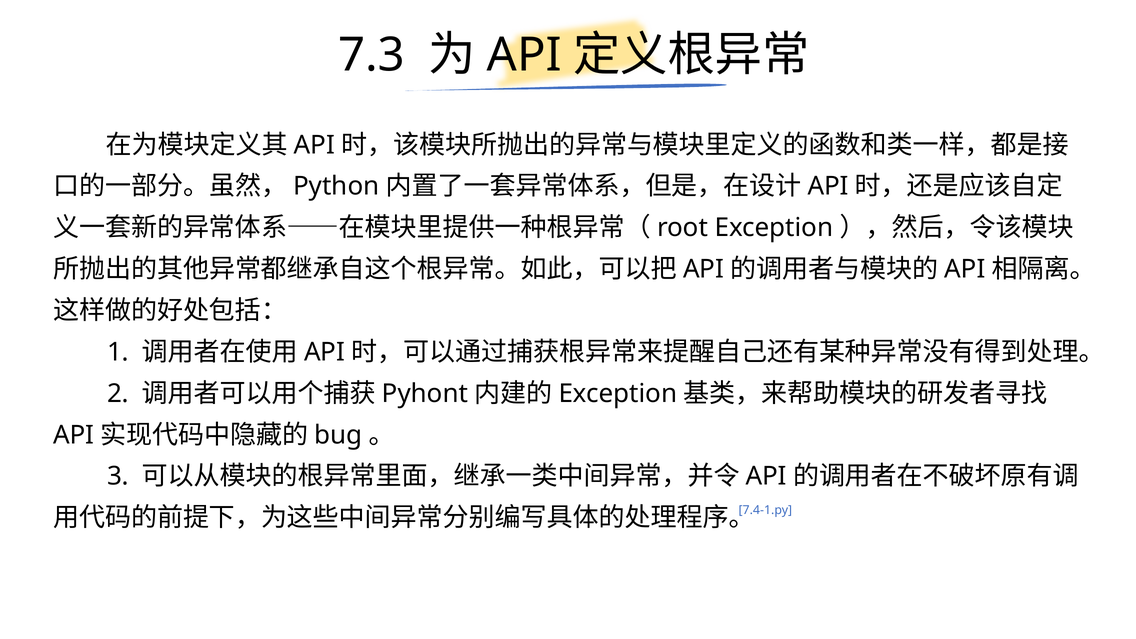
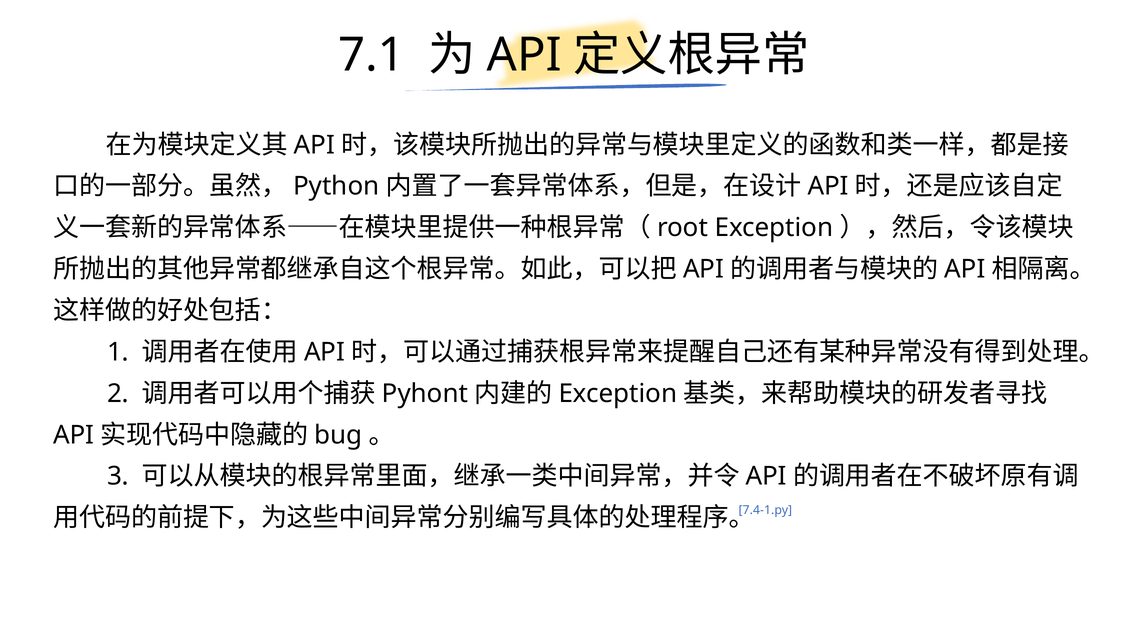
7.3: 7.3 -> 7.1 (371, 55)
